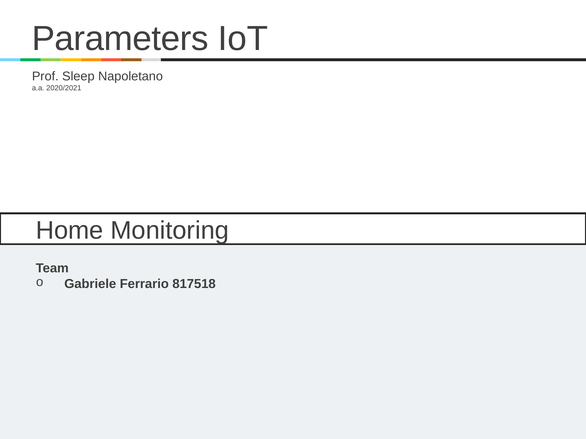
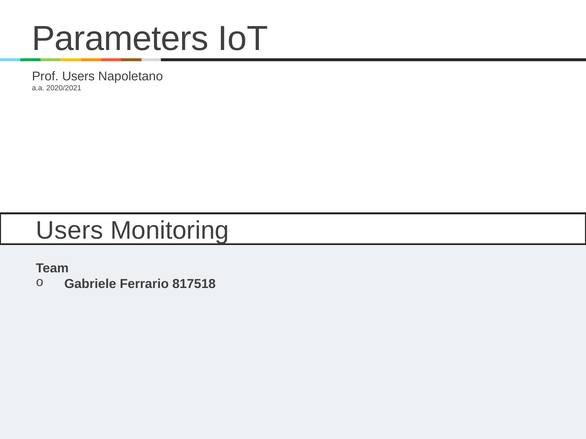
Prof Sleep: Sleep -> Users (78, 77)
Home: Home -> Users (69, 231)
